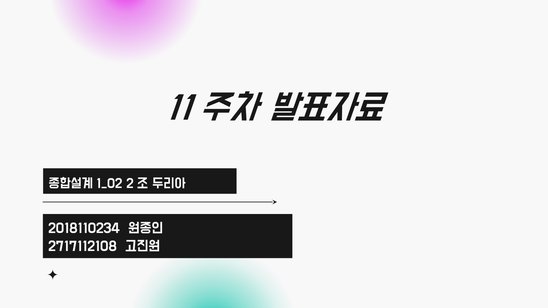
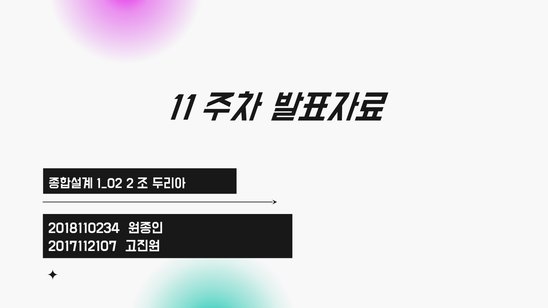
2717112108: 2717112108 -> 2017112107 (83, 246)
